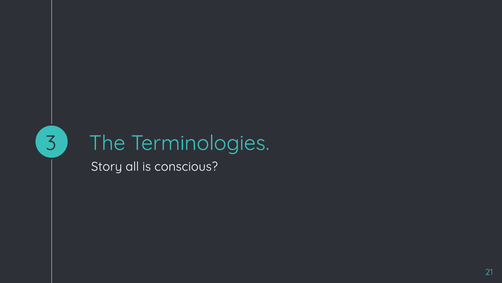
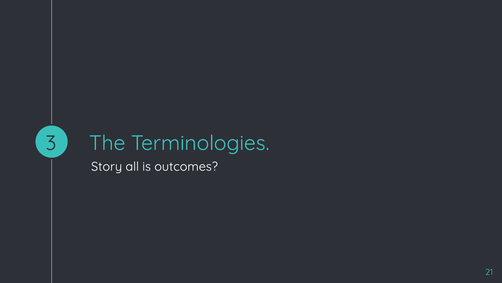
conscious: conscious -> outcomes (186, 166)
